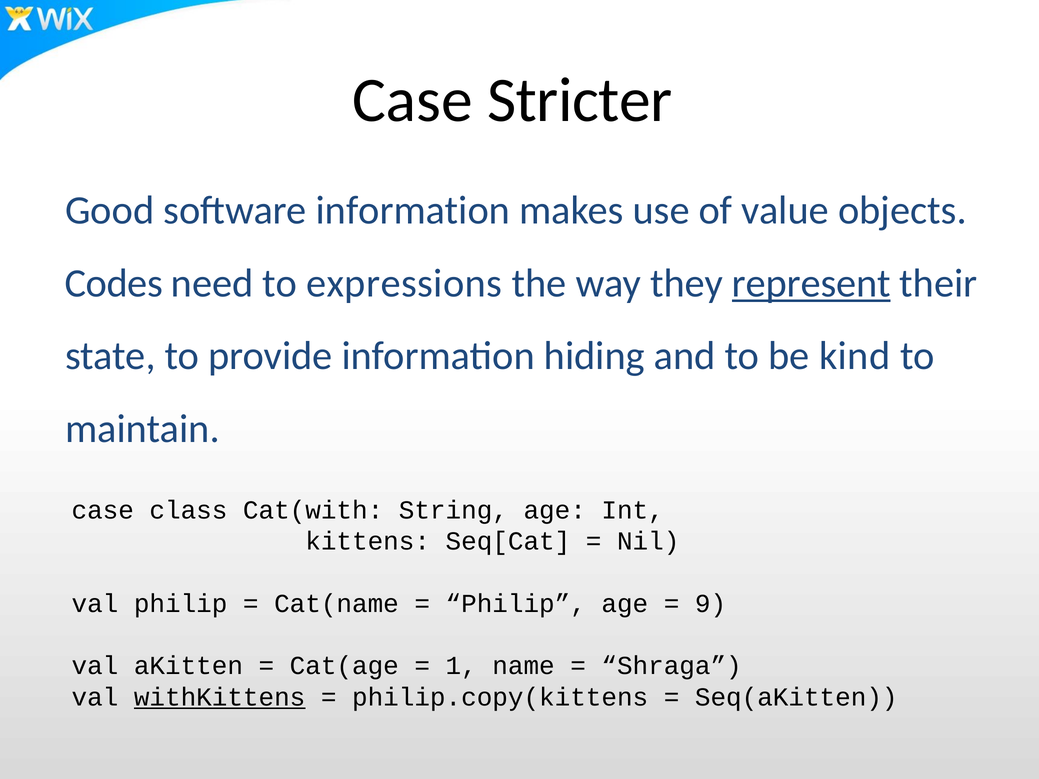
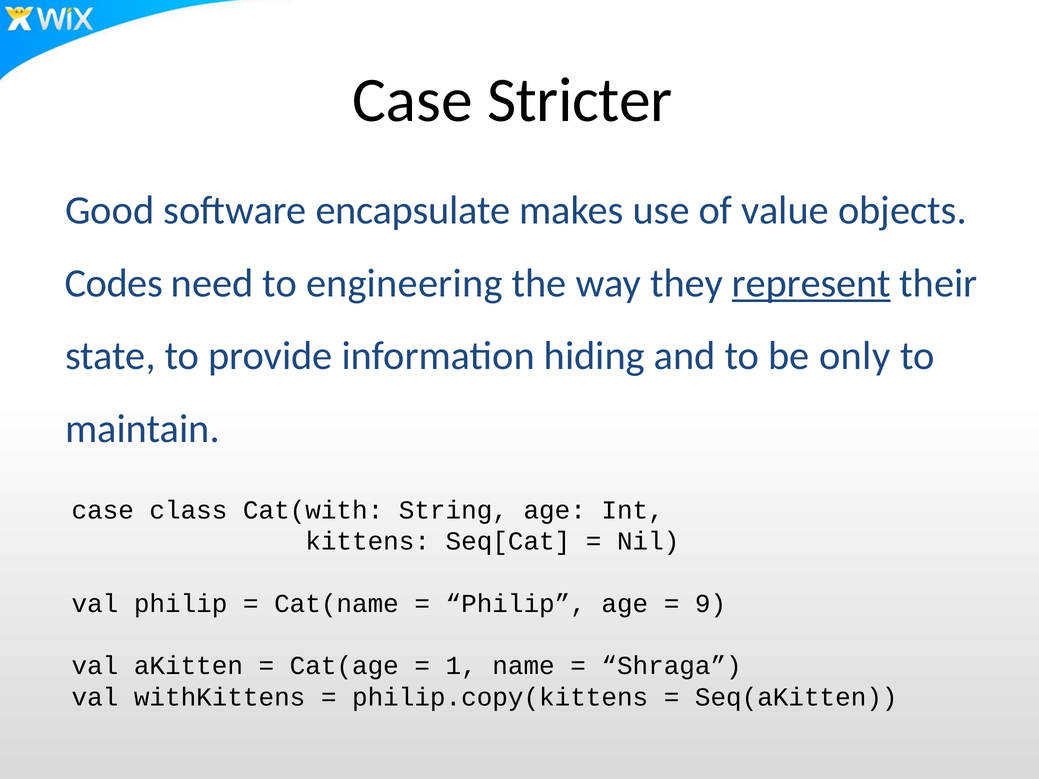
software information: information -> encapsulate (413, 210)
expressions: expressions -> engineering (404, 283)
kind: kind -> only (855, 356)
withKittens underline: present -> none (220, 697)
